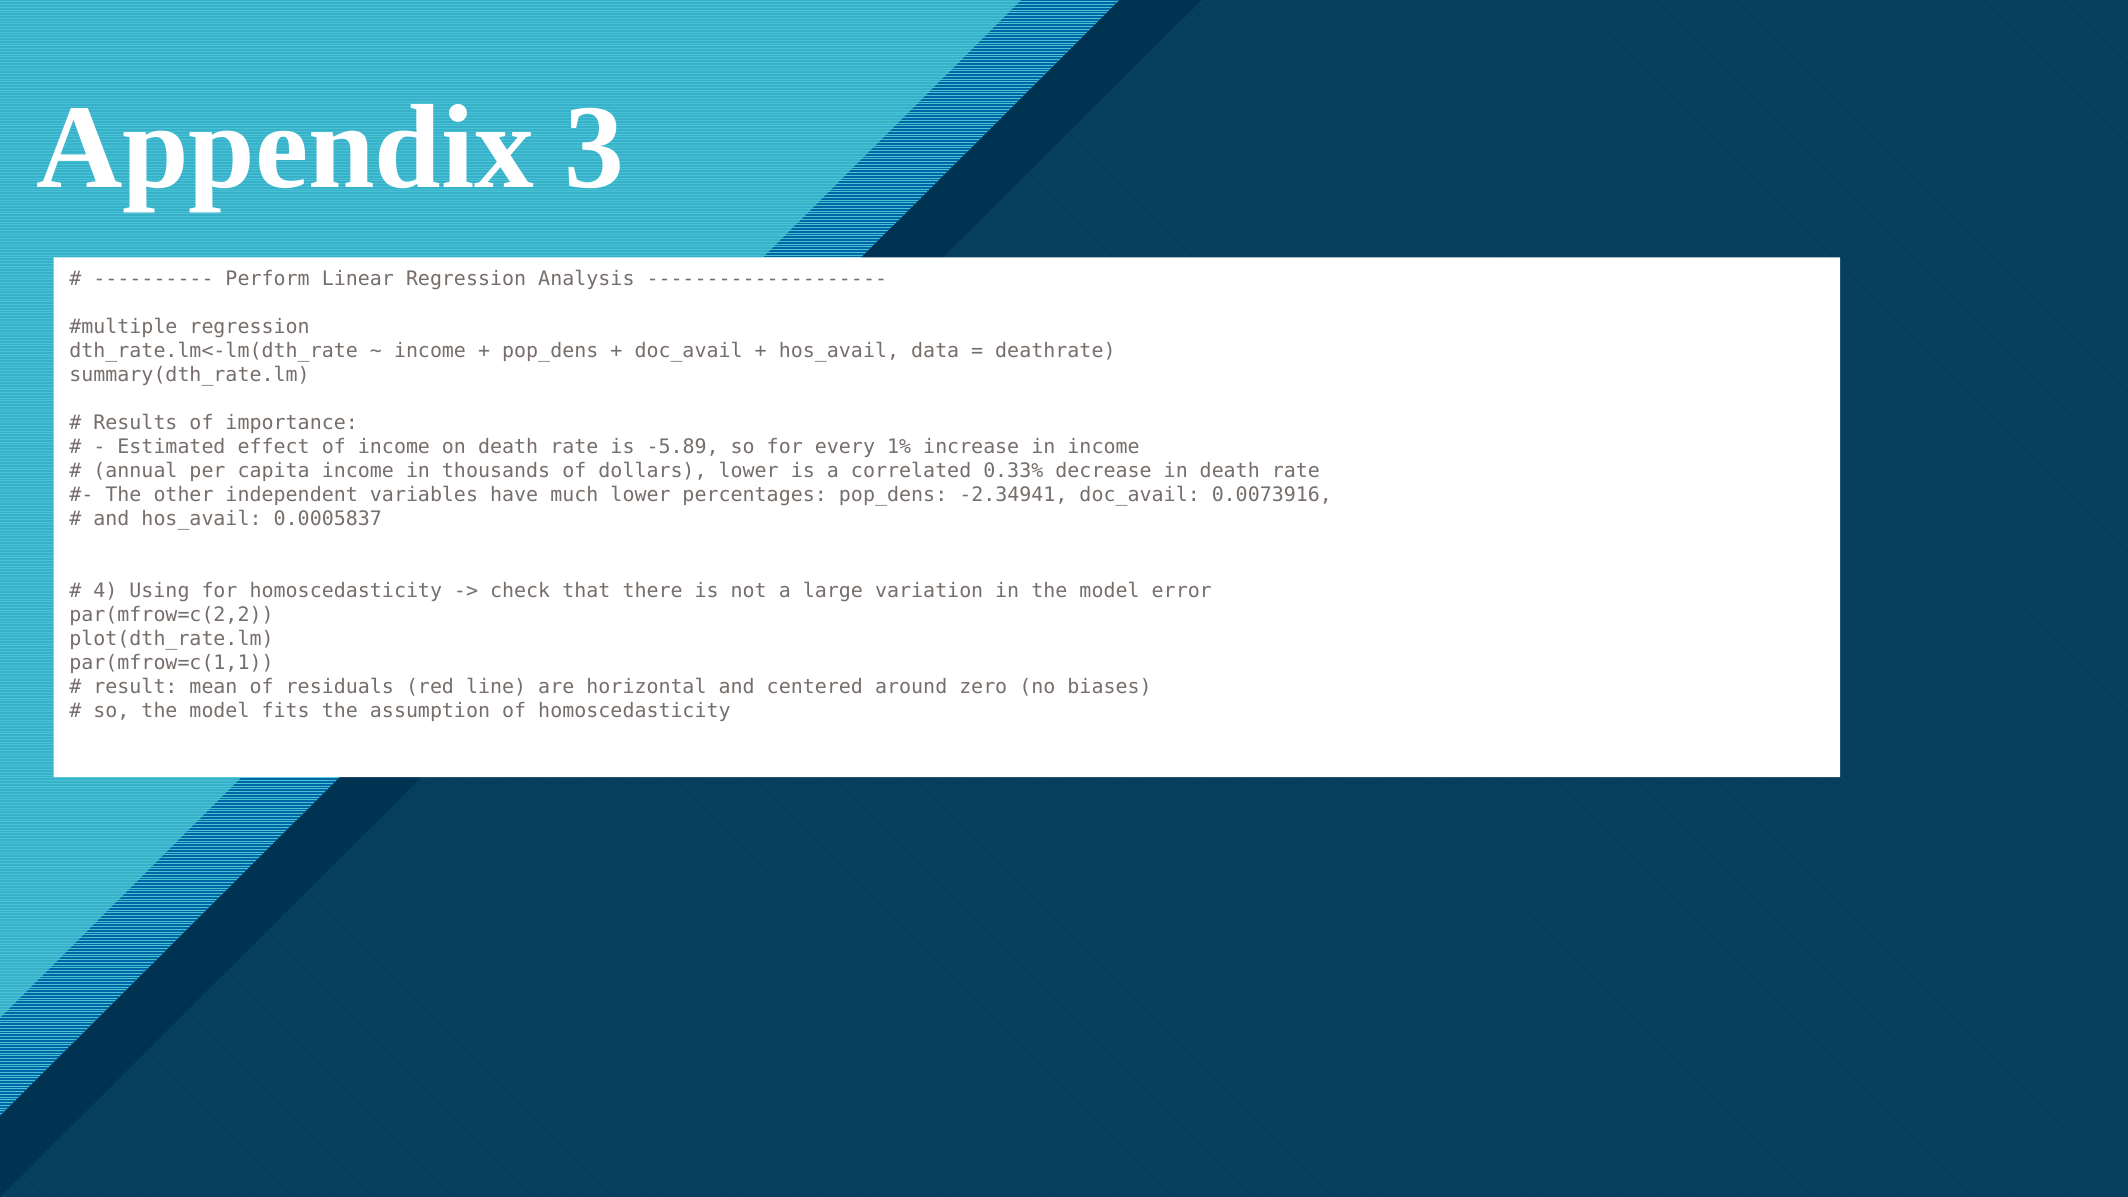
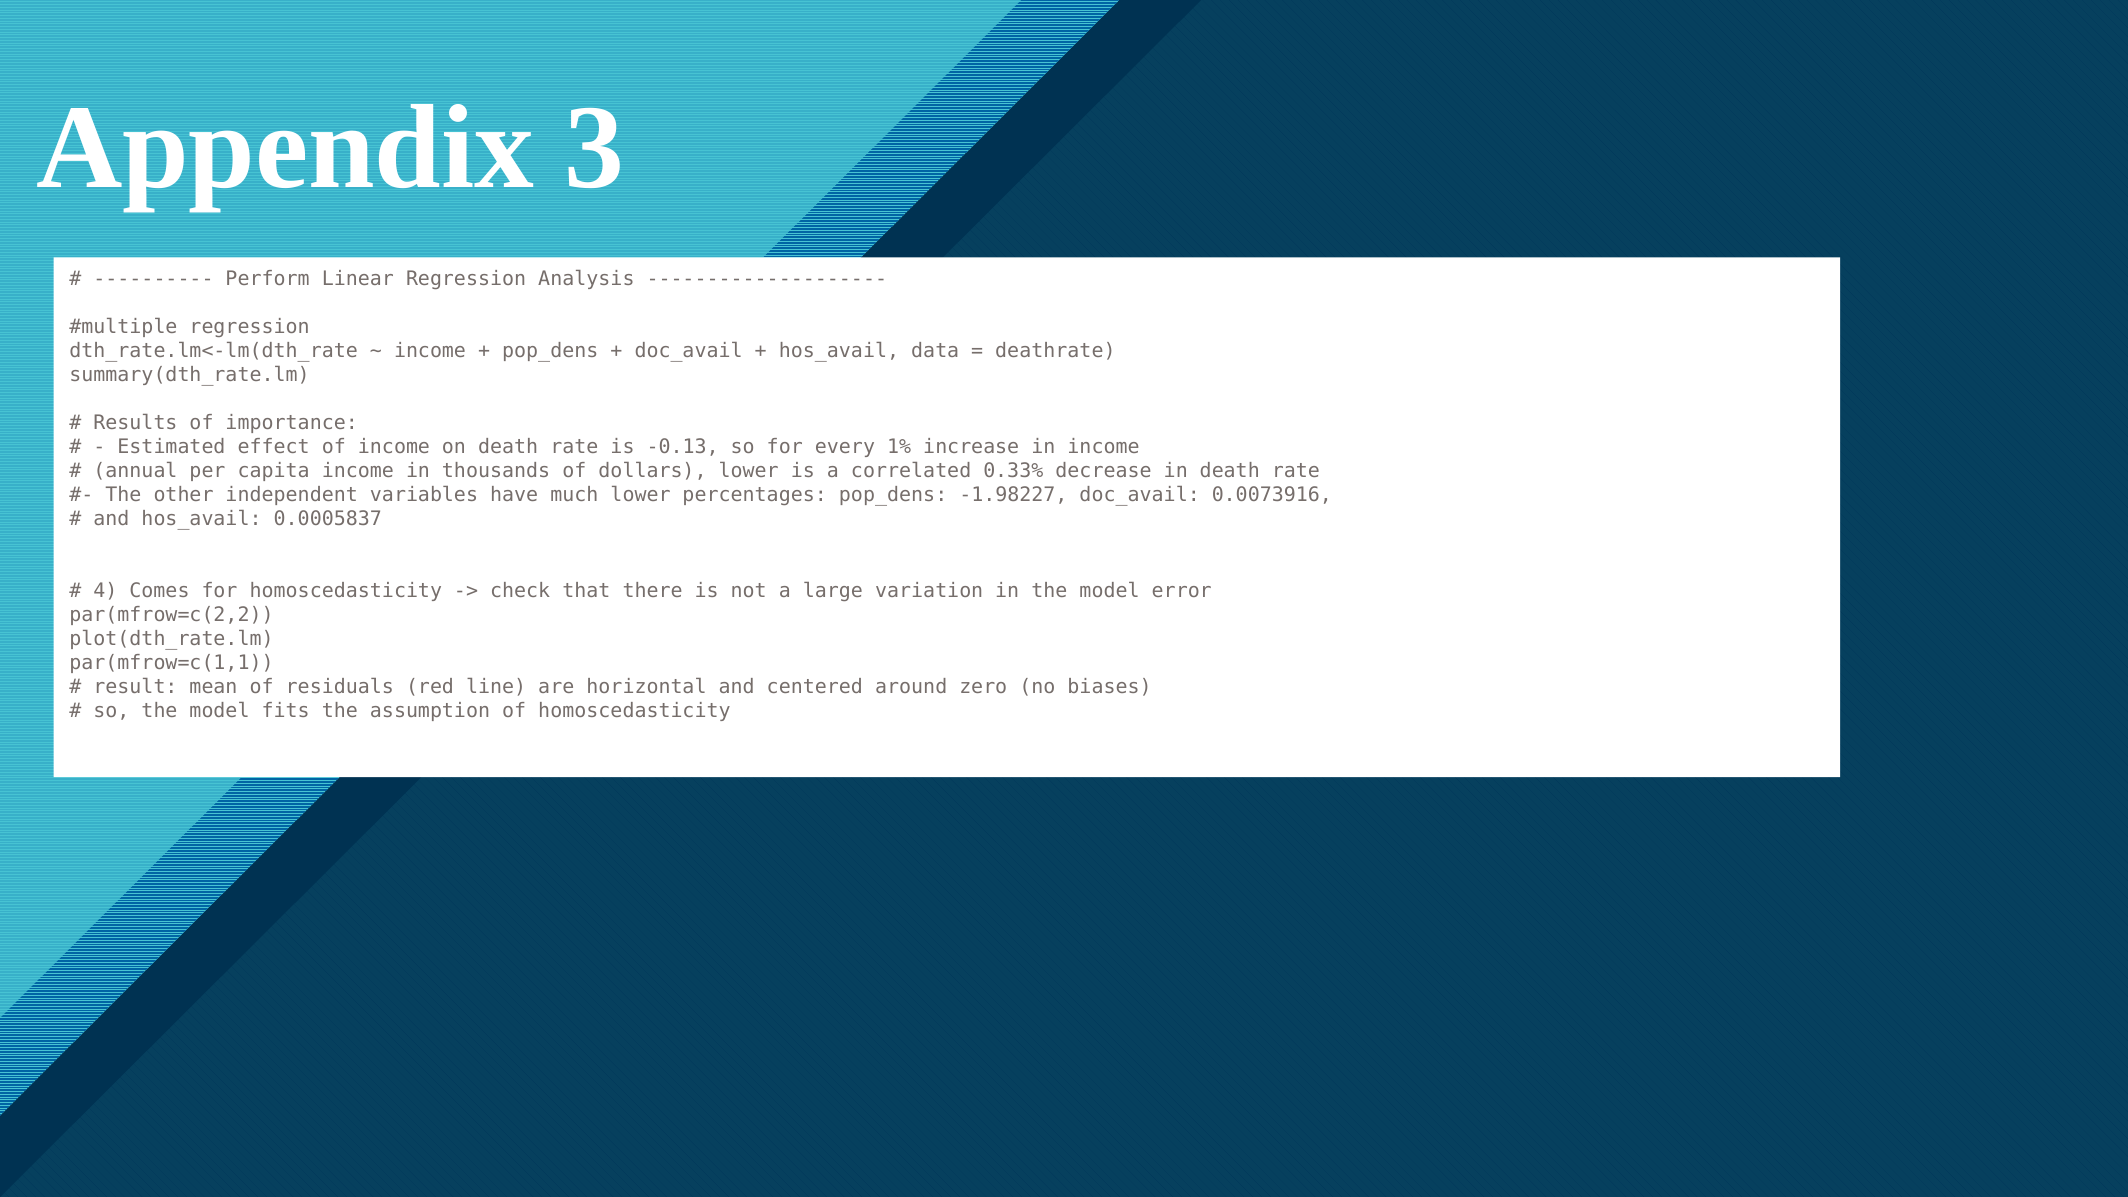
-5.89: -5.89 -> -0.13 (683, 447)
-2.34941: -2.34941 -> -1.98227 (1013, 495)
Using: Using -> Comes (159, 591)
